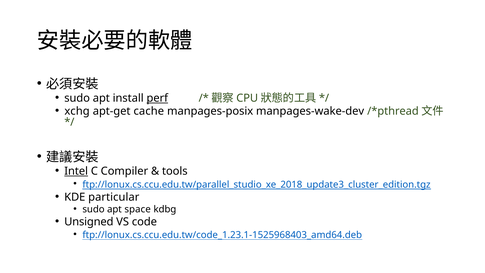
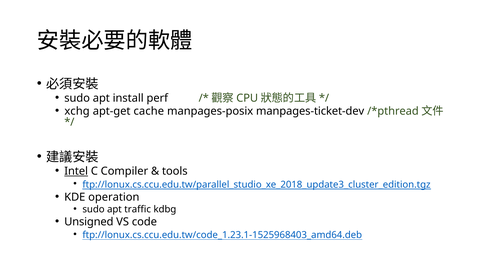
perf underline: present -> none (157, 98)
manpages-wake-dev: manpages-wake-dev -> manpages-ticket-dev (310, 111)
particular: particular -> operation (114, 197)
space: space -> traffic (138, 209)
